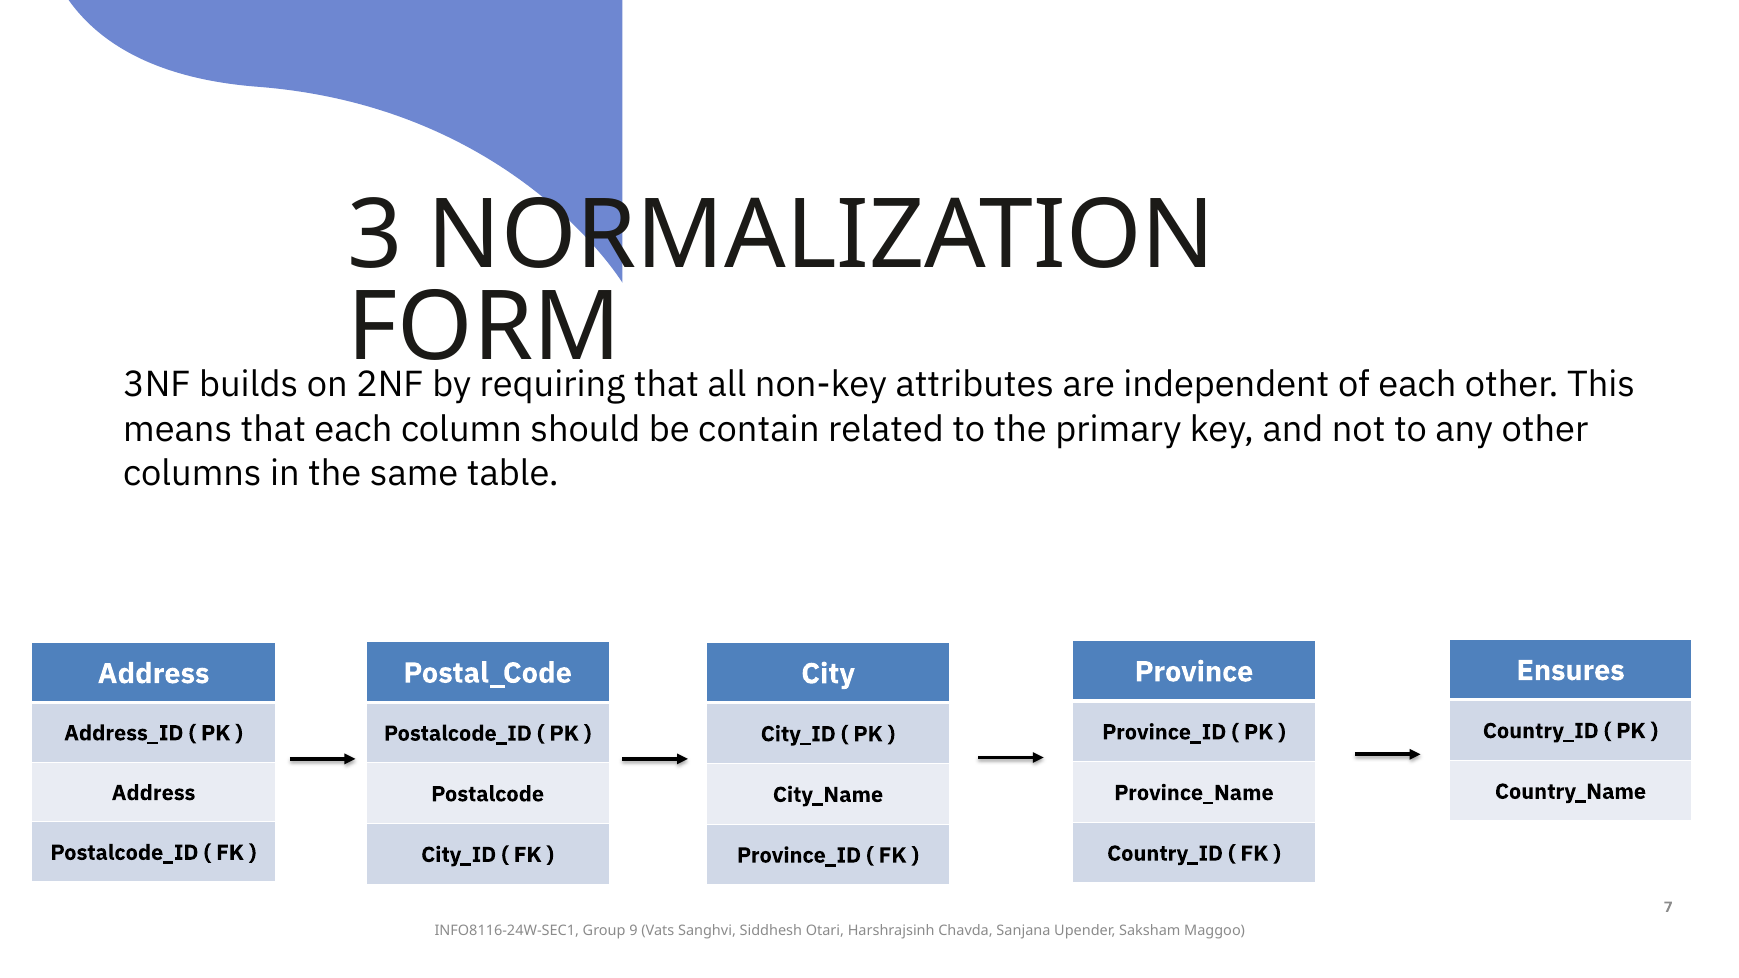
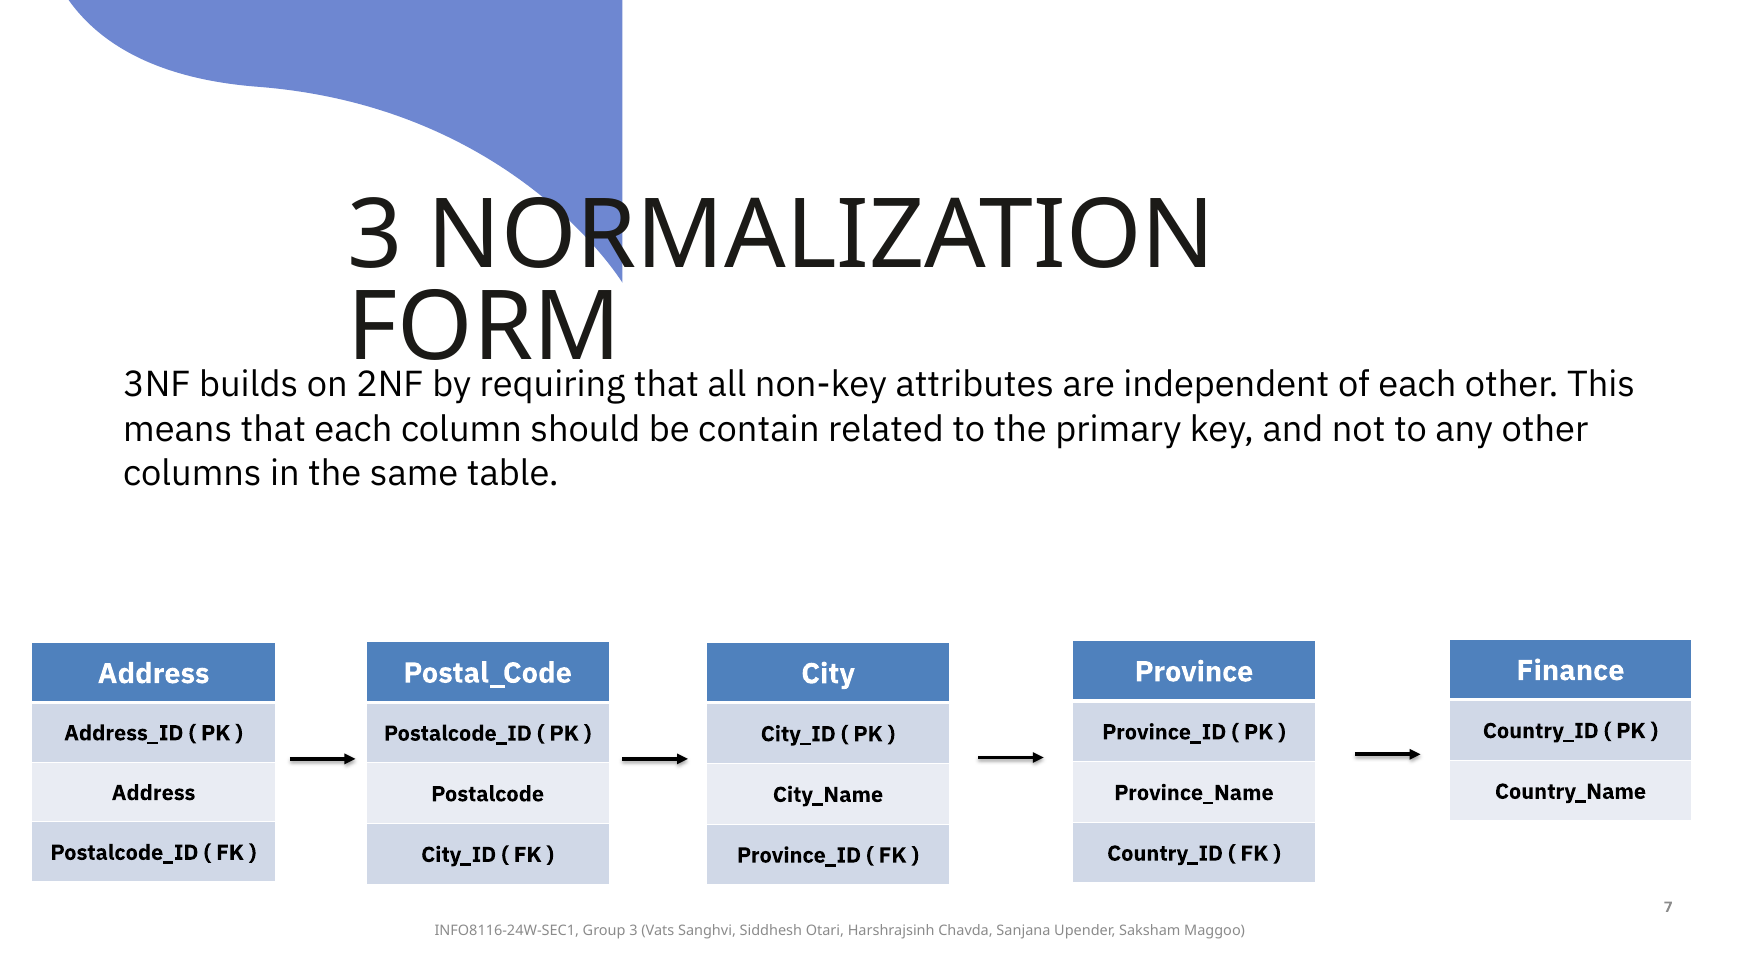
Ensures: Ensures -> Finance (1571, 671)
Group 9: 9 -> 3 (633, 931)
